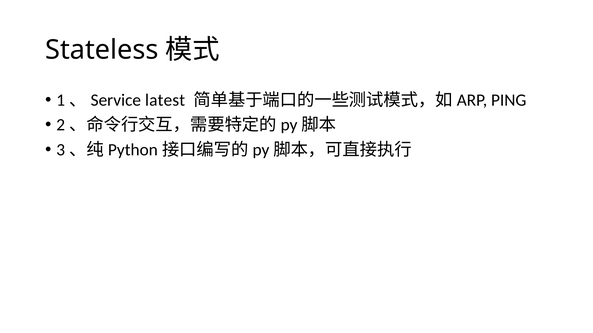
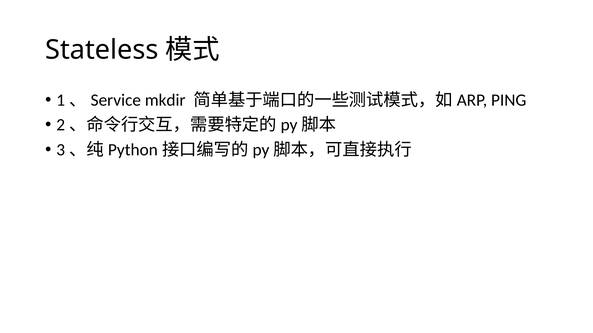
latest: latest -> mkdir (165, 100)
